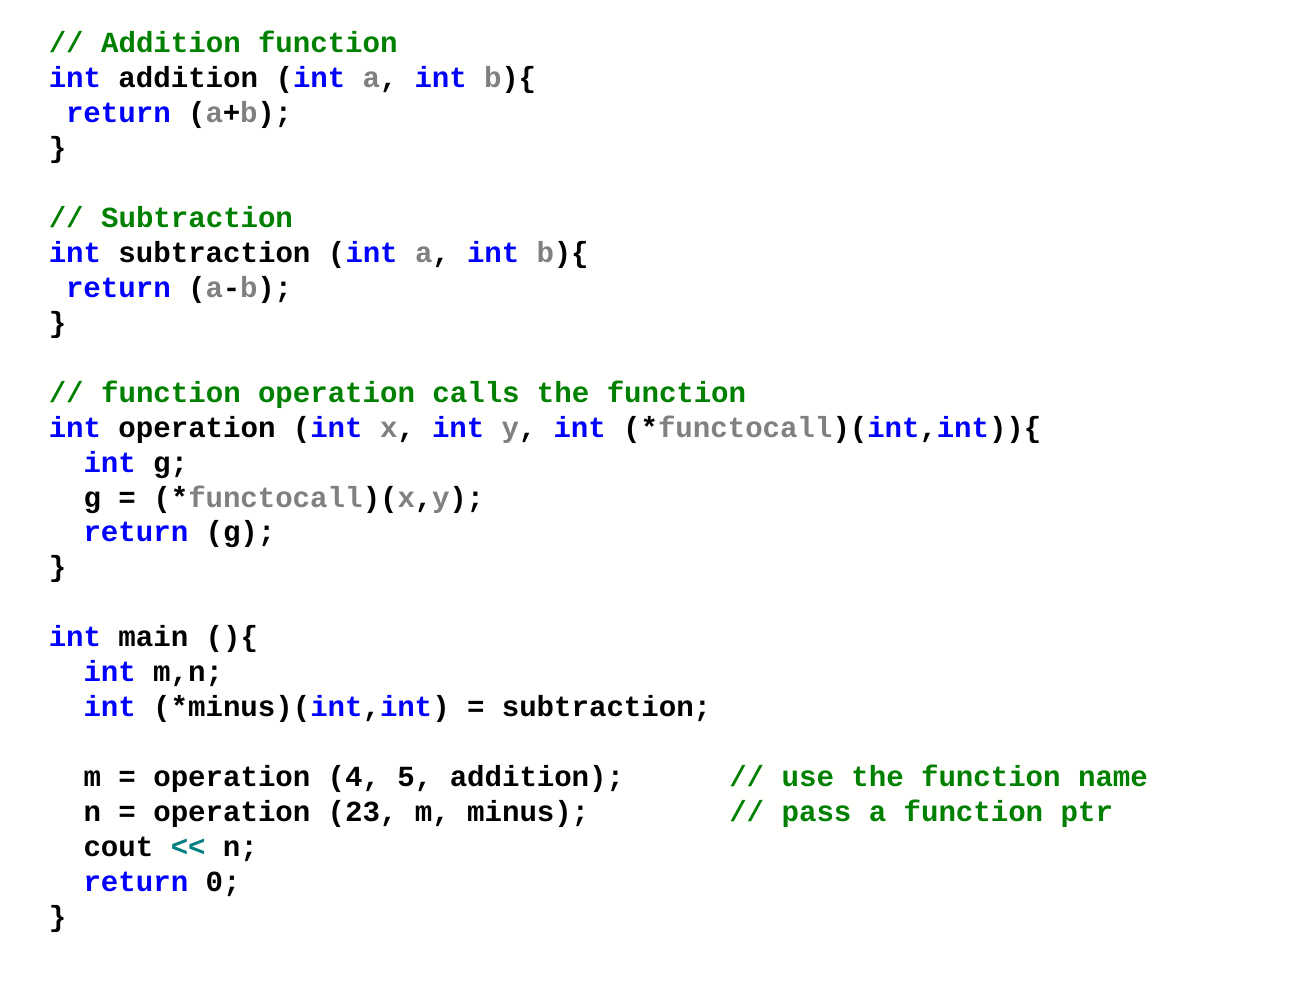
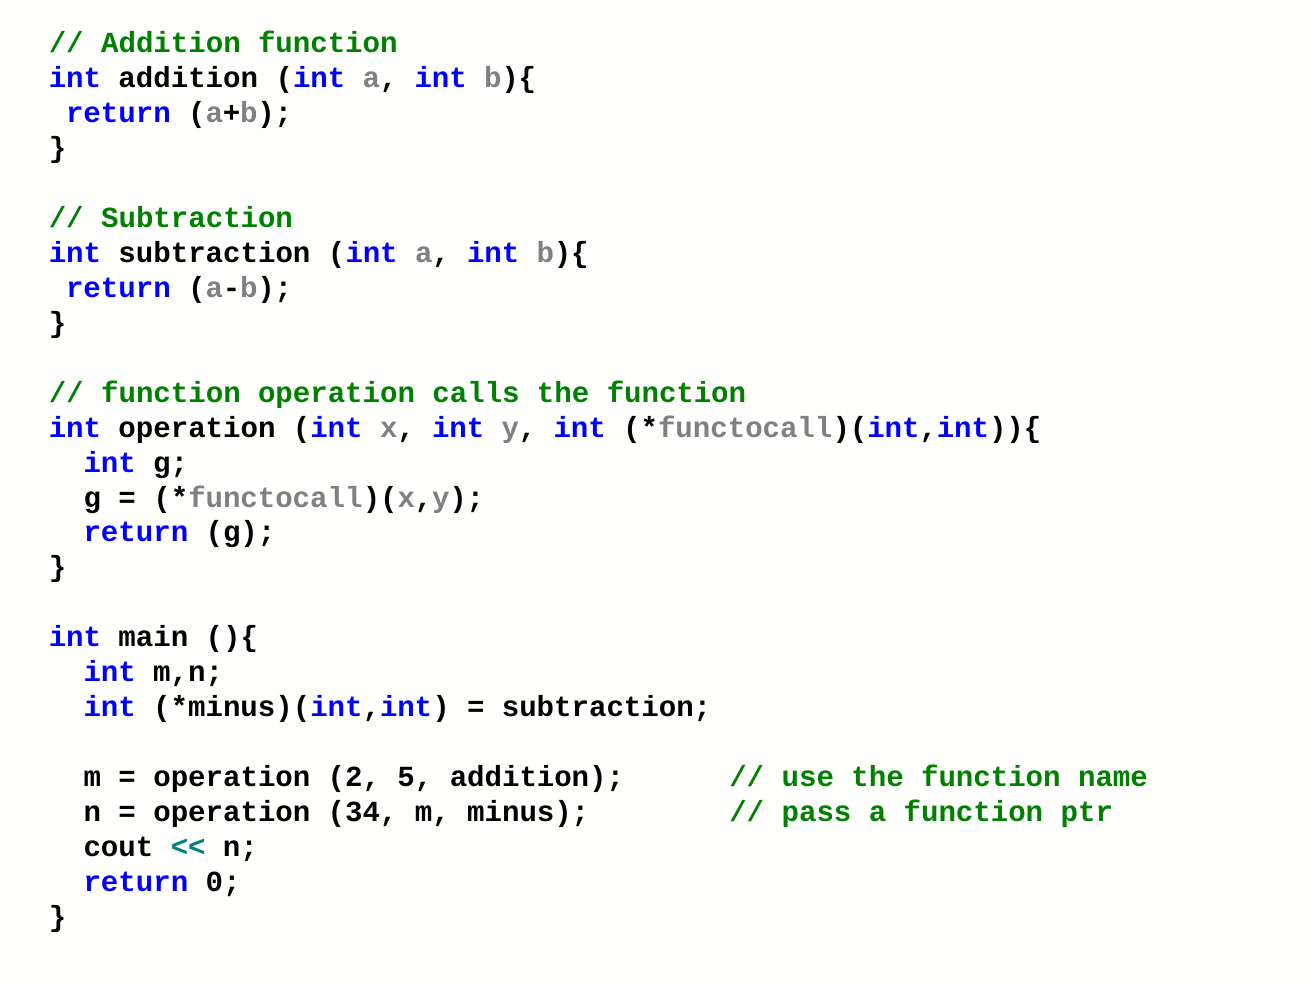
4: 4 -> 2 (354, 777)
23: 23 -> 34 (363, 812)
